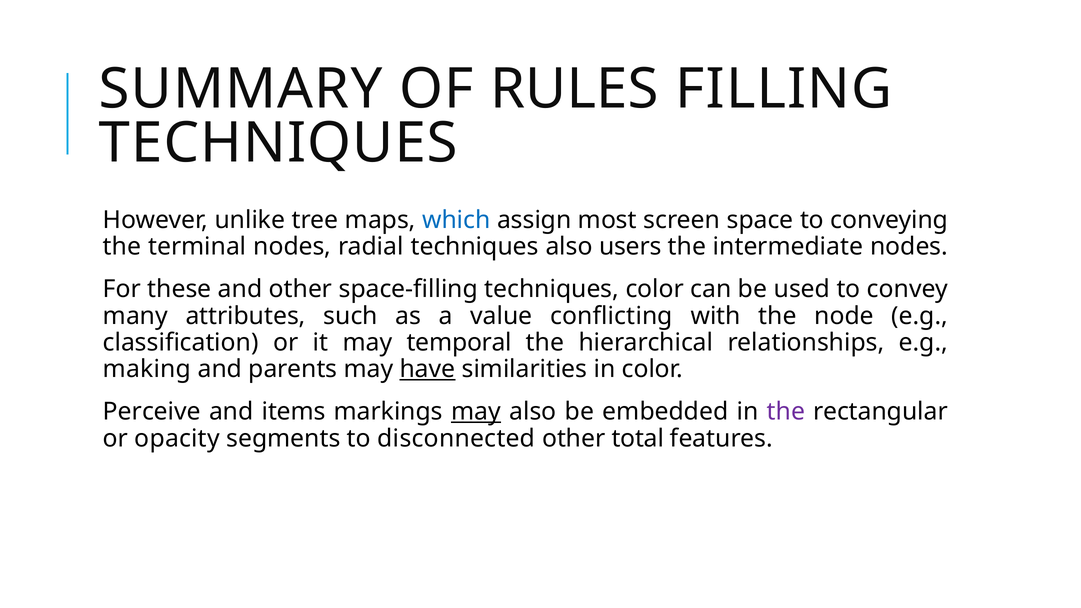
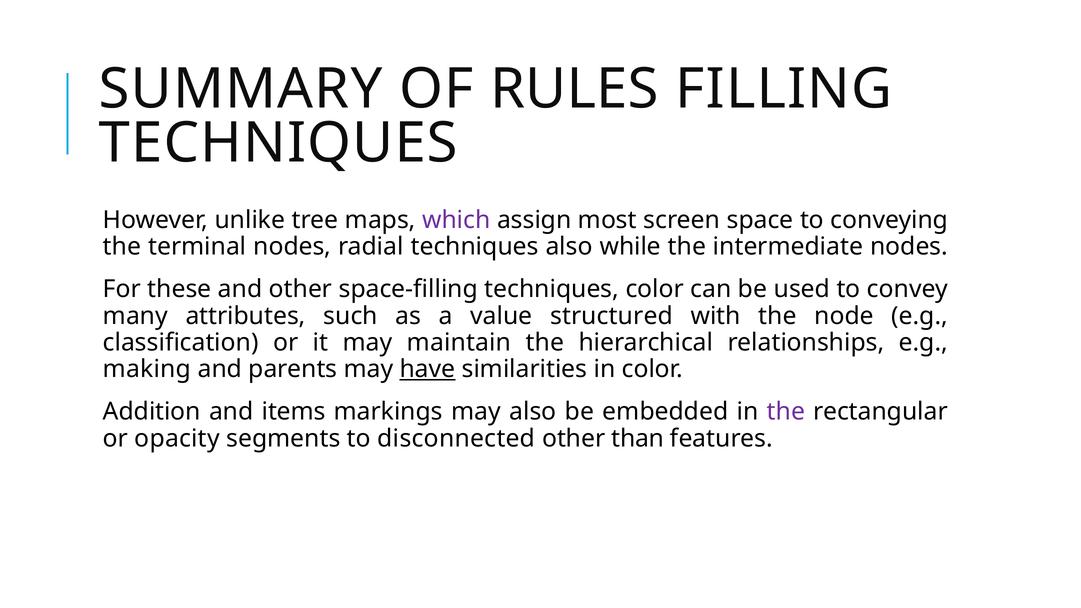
which colour: blue -> purple (456, 220)
users: users -> while (630, 247)
conflicting: conflicting -> structured (611, 316)
temporal: temporal -> maintain (459, 343)
Perceive: Perceive -> Addition (152, 412)
may underline: present -> none (476, 412)
total: total -> than (638, 438)
